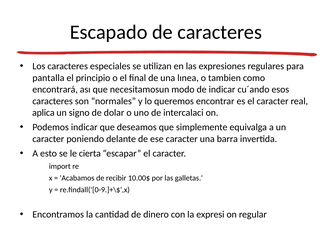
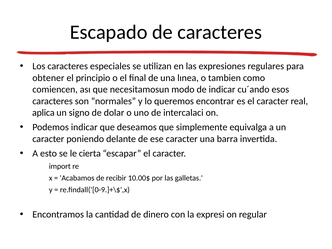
pantalla: pantalla -> obtener (48, 78)
encontrará: encontrará -> comiencen (55, 89)
